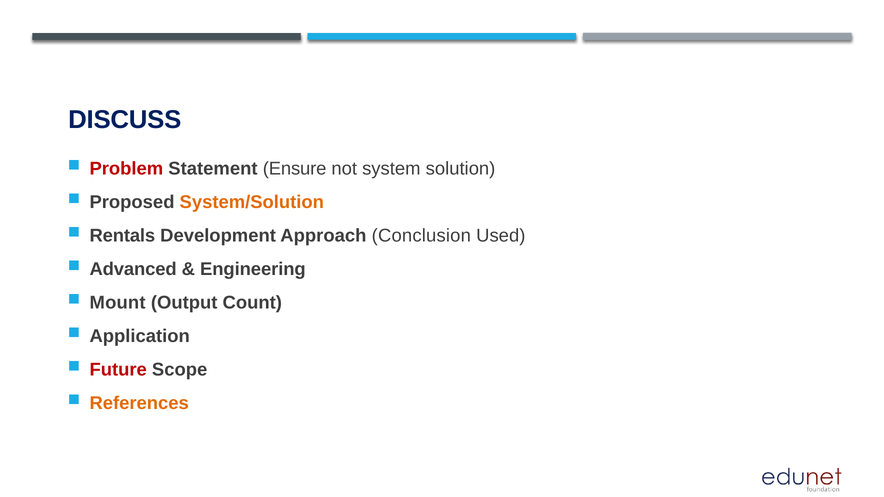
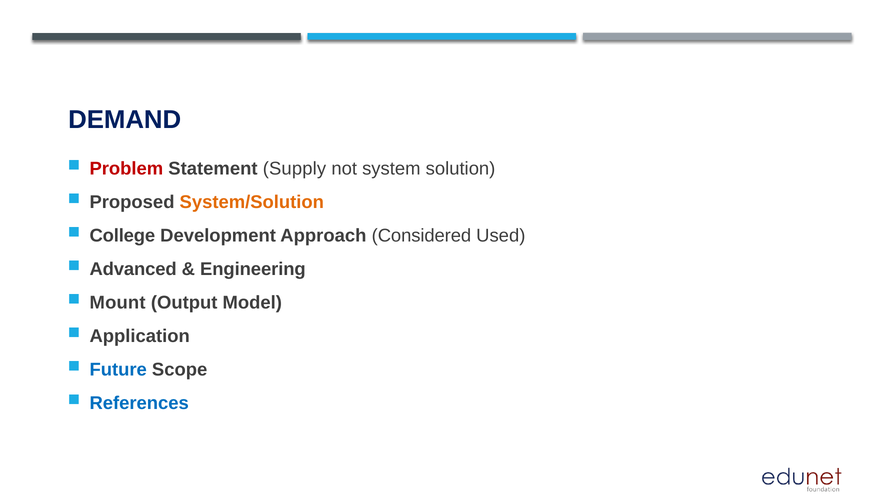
DISCUSS: DISCUSS -> DEMAND (125, 120)
Ensure: Ensure -> Supply (294, 169)
Rentals: Rentals -> College (122, 236)
Conclusion: Conclusion -> Considered (421, 236)
Count: Count -> Model (252, 303)
Future colour: red -> blue (118, 370)
References colour: orange -> blue (139, 403)
